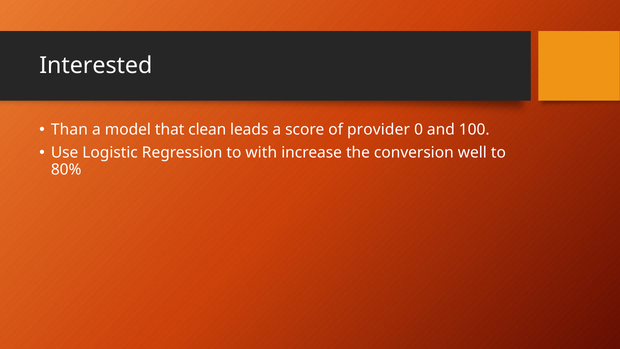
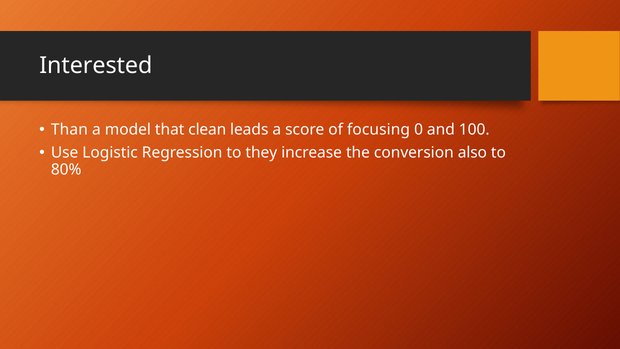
provider: provider -> focusing (379, 129)
with: with -> they (261, 153)
well: well -> also (472, 153)
